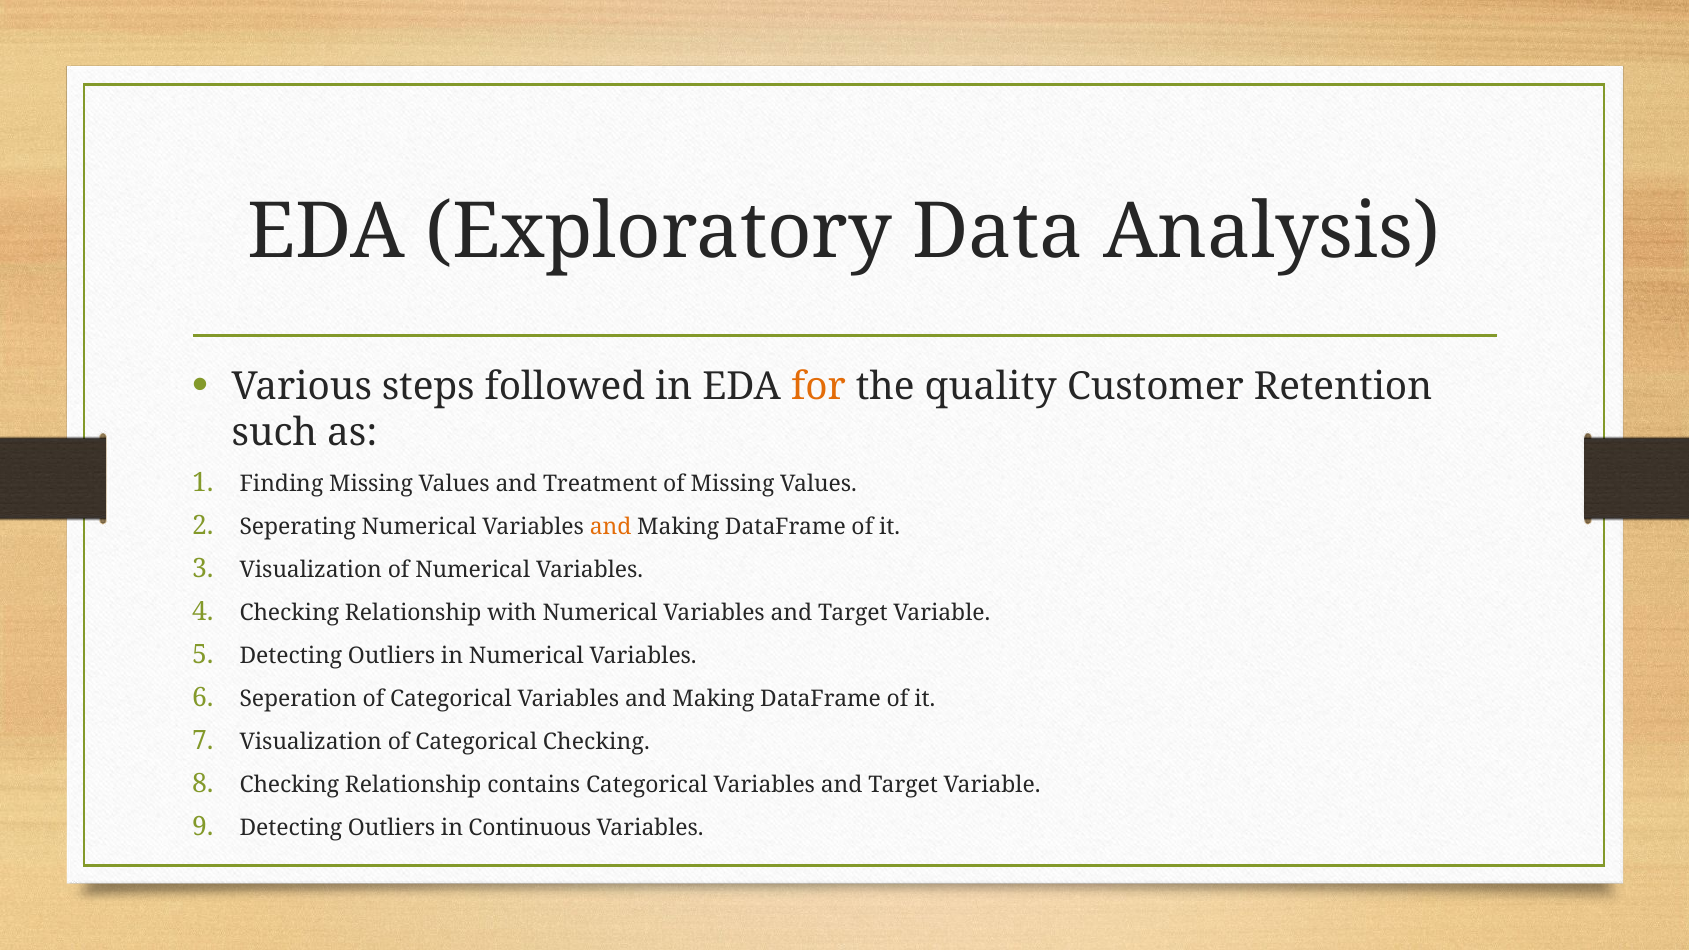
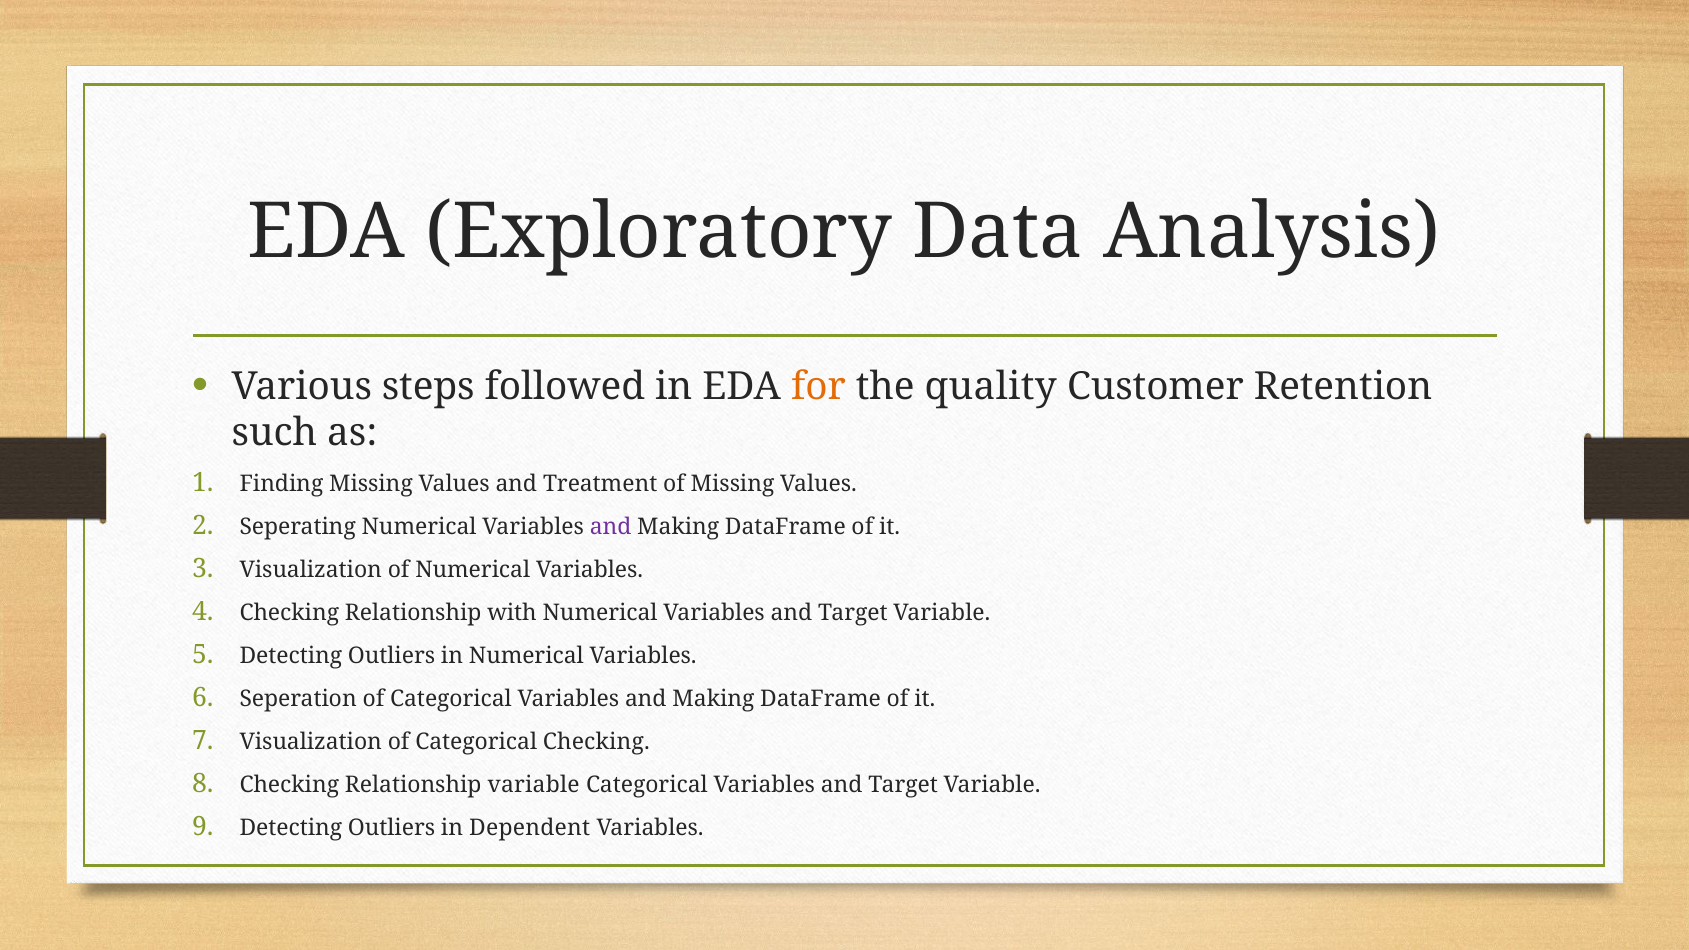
and colour: orange -> purple (611, 527)
Relationship contains: contains -> variable (534, 785)
Continuous: Continuous -> Dependent (530, 828)
